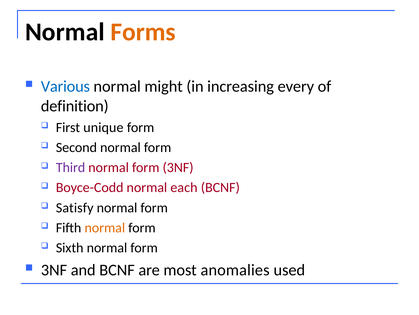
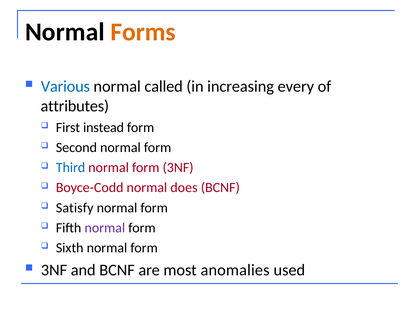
might: might -> called (164, 86)
definition: definition -> attributes (75, 106)
unique: unique -> instead (104, 127)
Third colour: purple -> blue (71, 167)
each: each -> does (184, 187)
normal colour: orange -> purple (105, 227)
